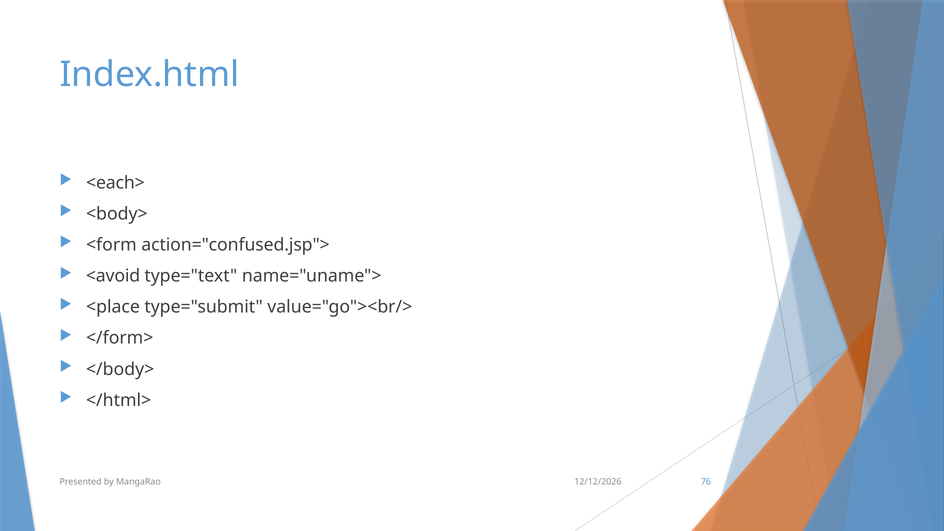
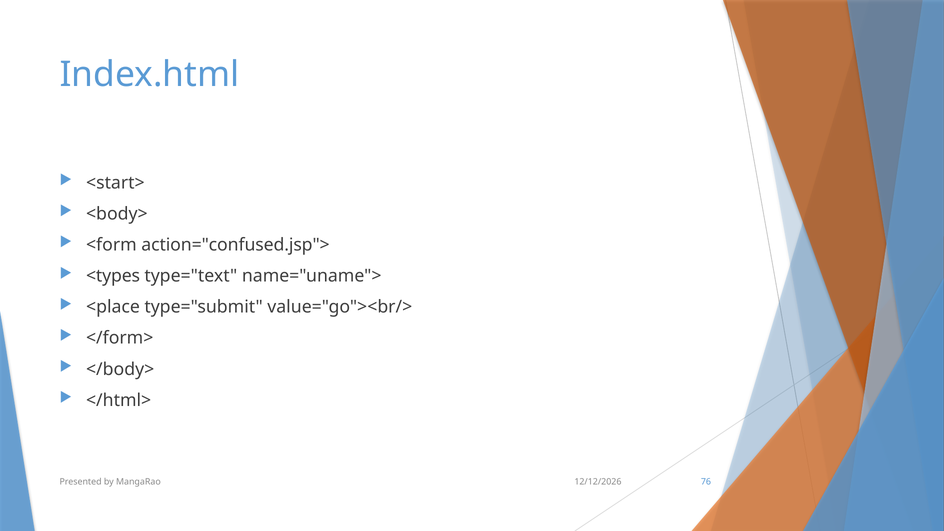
<each>: <each> -> <start> (115, 183)
<avoid: <avoid -> <types (113, 276)
